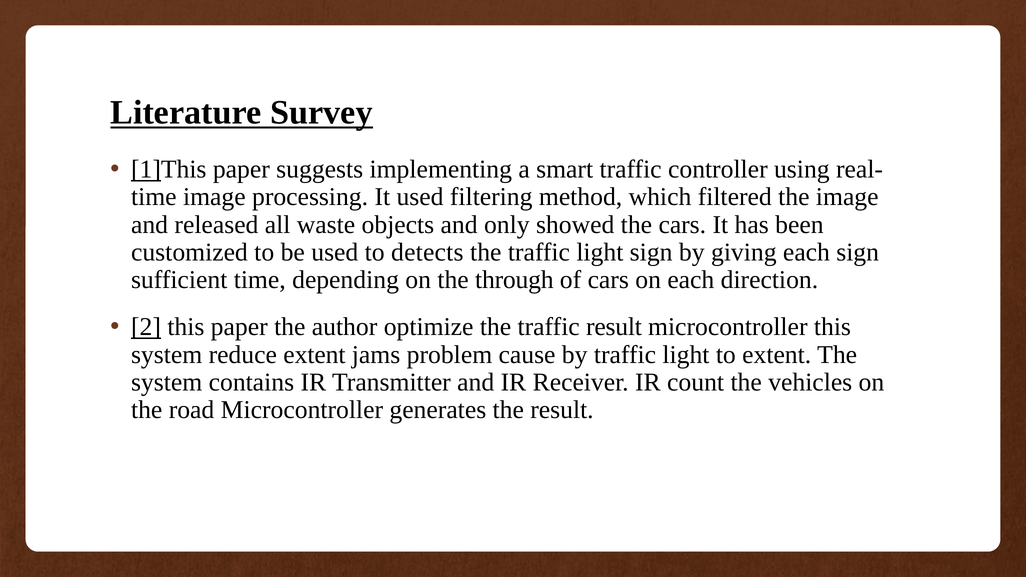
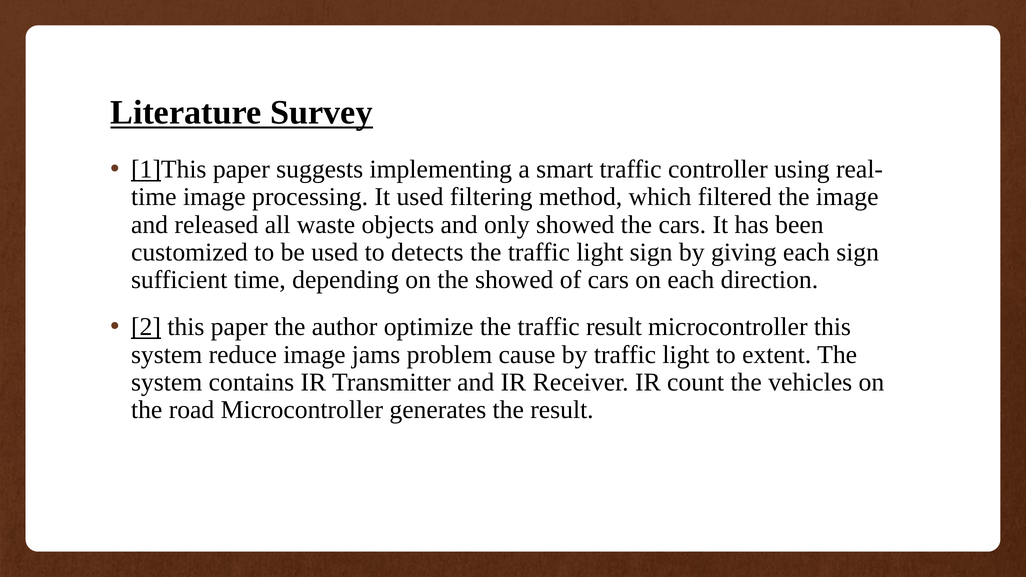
the through: through -> showed (514, 280)
reduce extent: extent -> image (314, 355)
